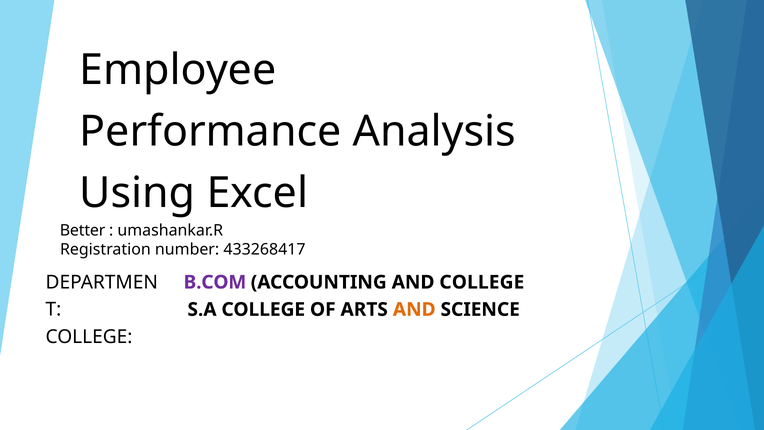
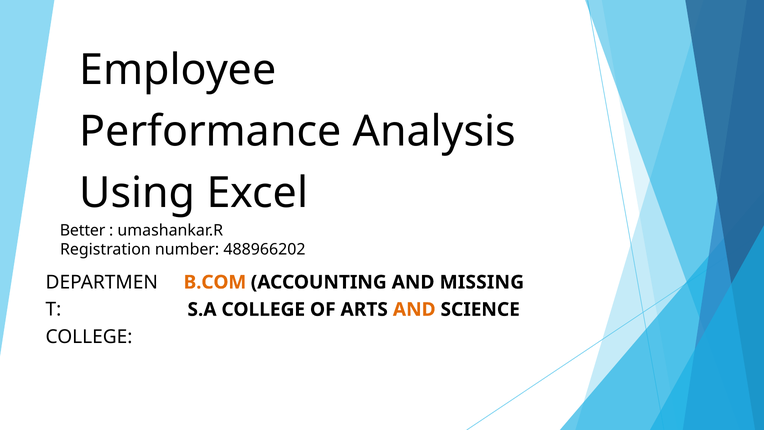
433268417: 433268417 -> 488966202 (264, 249)
B.COM colour: purple -> orange (215, 282)
AND COLLEGE: COLLEGE -> MISSING (482, 282)
